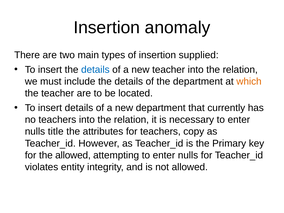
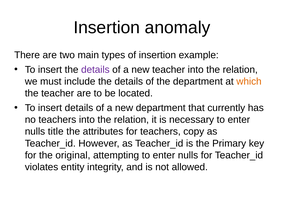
supplied: supplied -> example (199, 55)
details colour: blue -> purple (95, 70)
the allowed: allowed -> original (73, 155)
